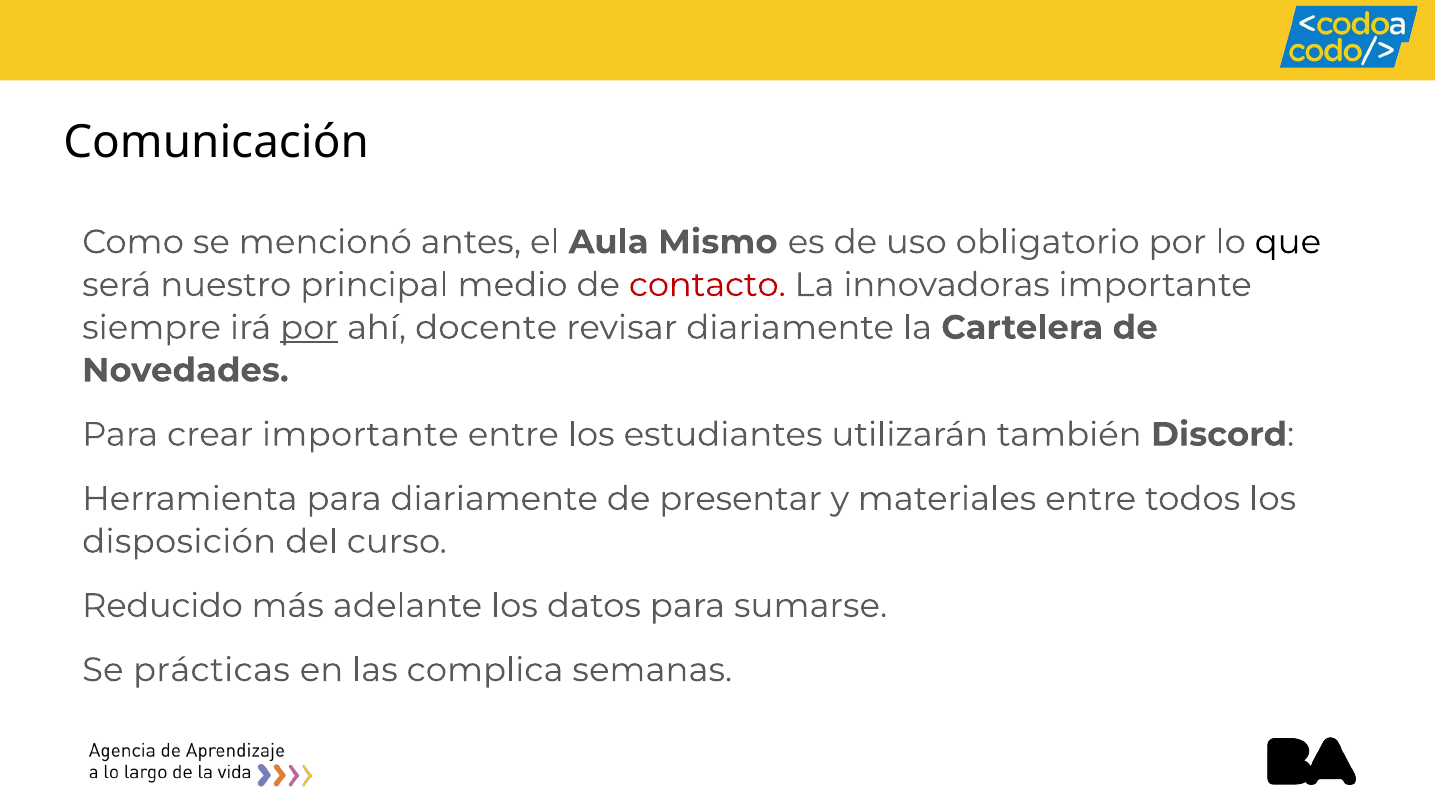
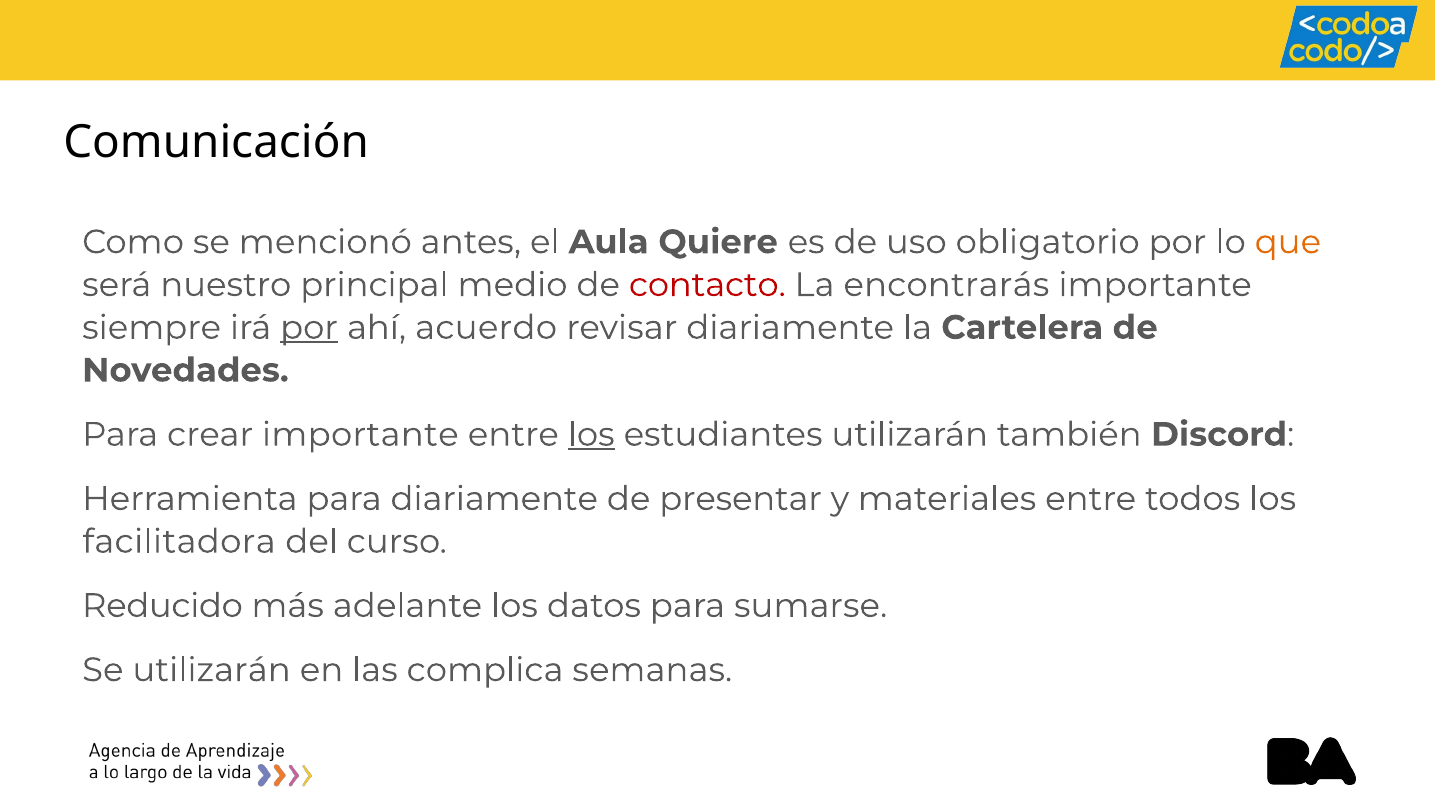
Mismo: Mismo -> Quiere (718, 242)
que colour: black -> orange (1288, 242)
innovadoras: innovadoras -> encontrarás (946, 285)
docente: docente -> acuerdo (486, 328)
los underline: none -> present (591, 435)
disposición: disposición -> facilitadora (179, 542)
Se prácticas: prácticas -> utilizarán (212, 670)
